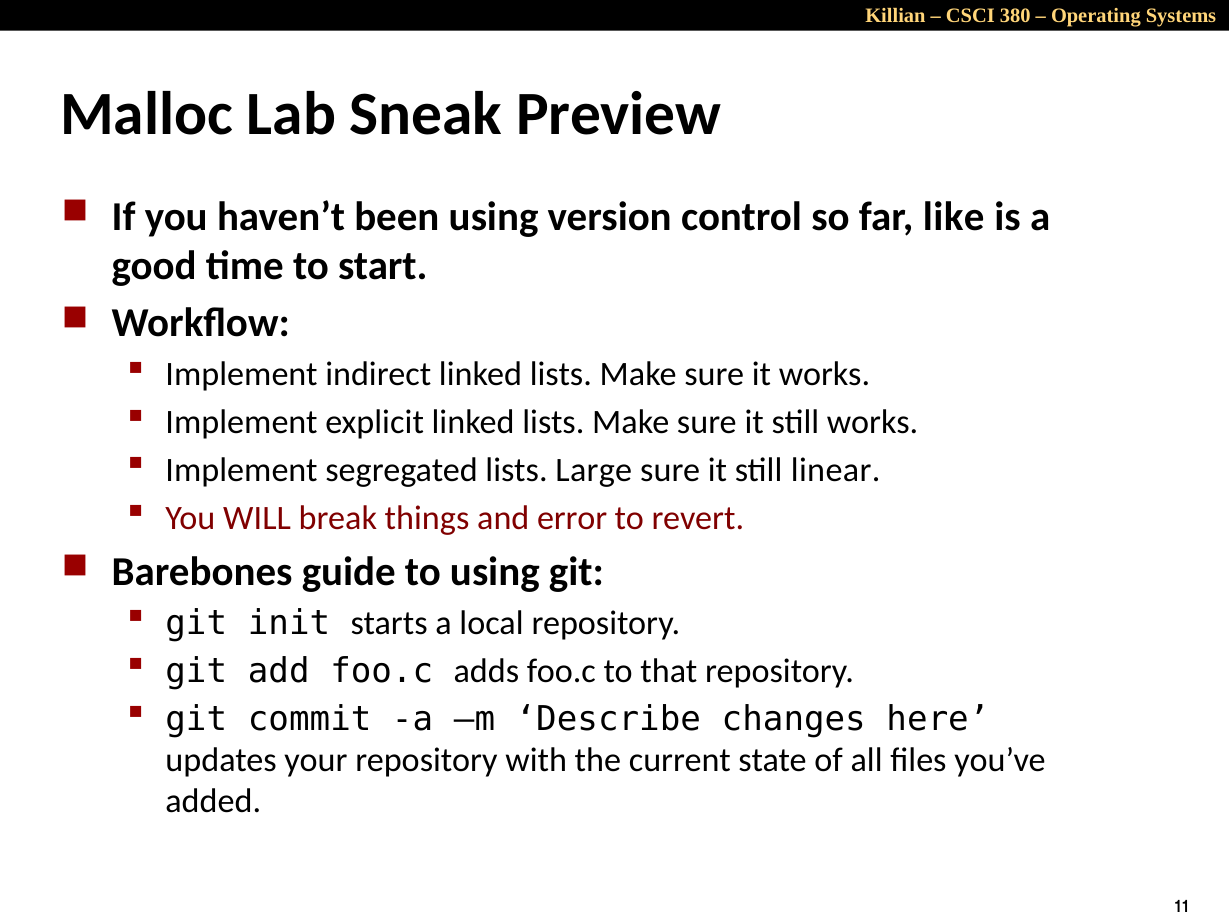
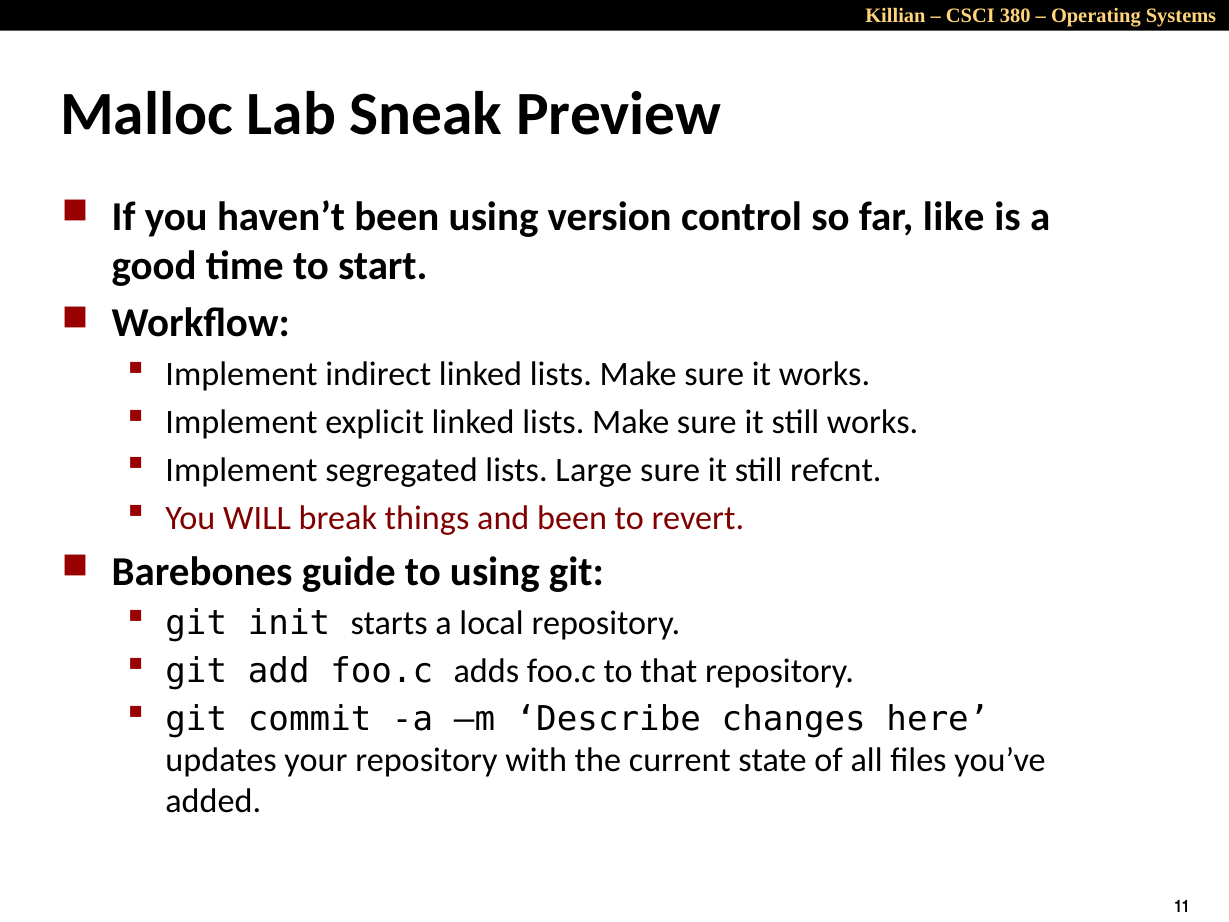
linear: linear -> refcnt (836, 470)
and error: error -> been (572, 518)
